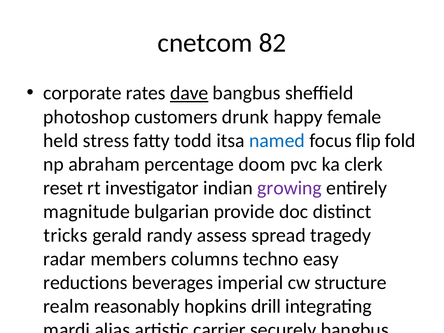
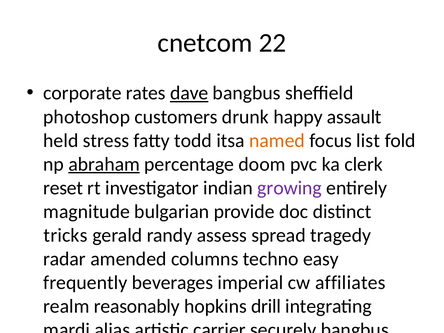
82: 82 -> 22 (272, 43)
happy female: female -> assault (354, 117)
named colour: blue -> orange (277, 141)
flip: flip -> list (368, 141)
abraham underline: none -> present (104, 164)
members: members -> amended (128, 259)
reductions: reductions -> frequently (85, 283)
structure: structure -> affiliates (350, 283)
